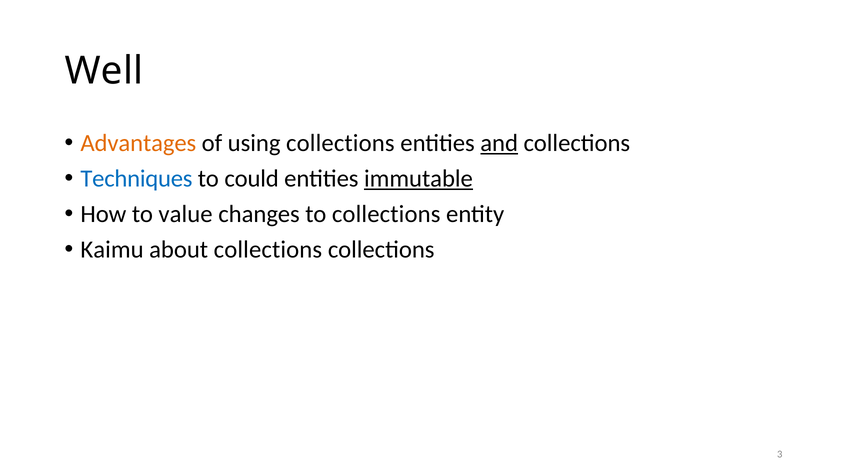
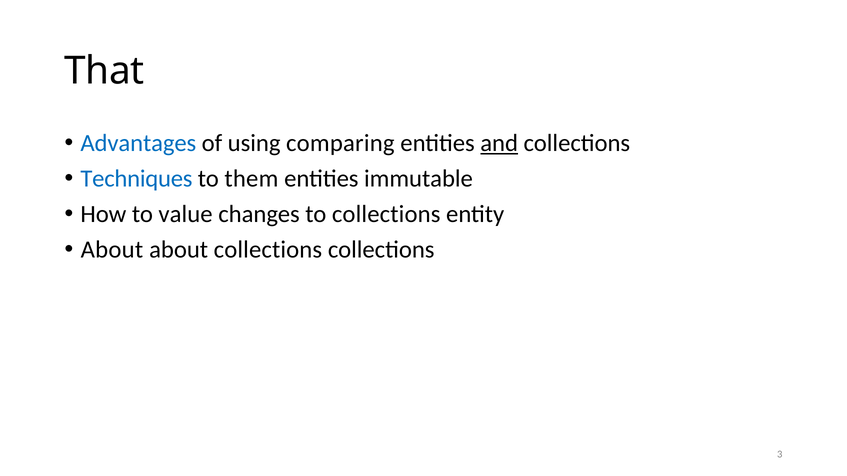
Well: Well -> That (104, 71)
Advantages colour: orange -> blue (138, 143)
using collections: collections -> comparing (340, 143)
could: could -> them (251, 179)
immutable underline: present -> none (418, 179)
Kaimu: Kaimu -> About (112, 250)
